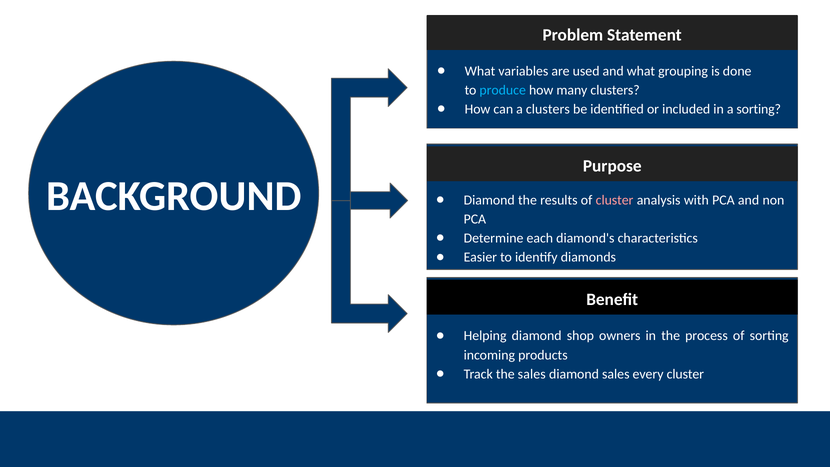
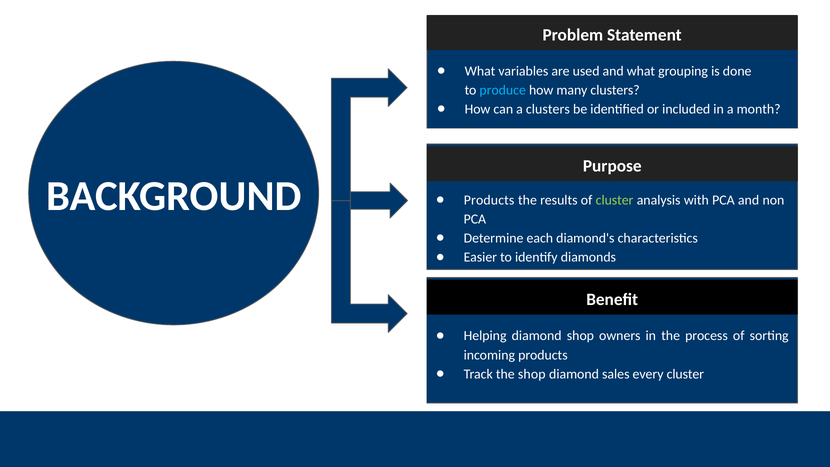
a sorting: sorting -> month (759, 109)
Diamond: Diamond -> Products (489, 200)
cluster colour: pink -> light green (615, 200)
the sales: sales -> shop (532, 374)
